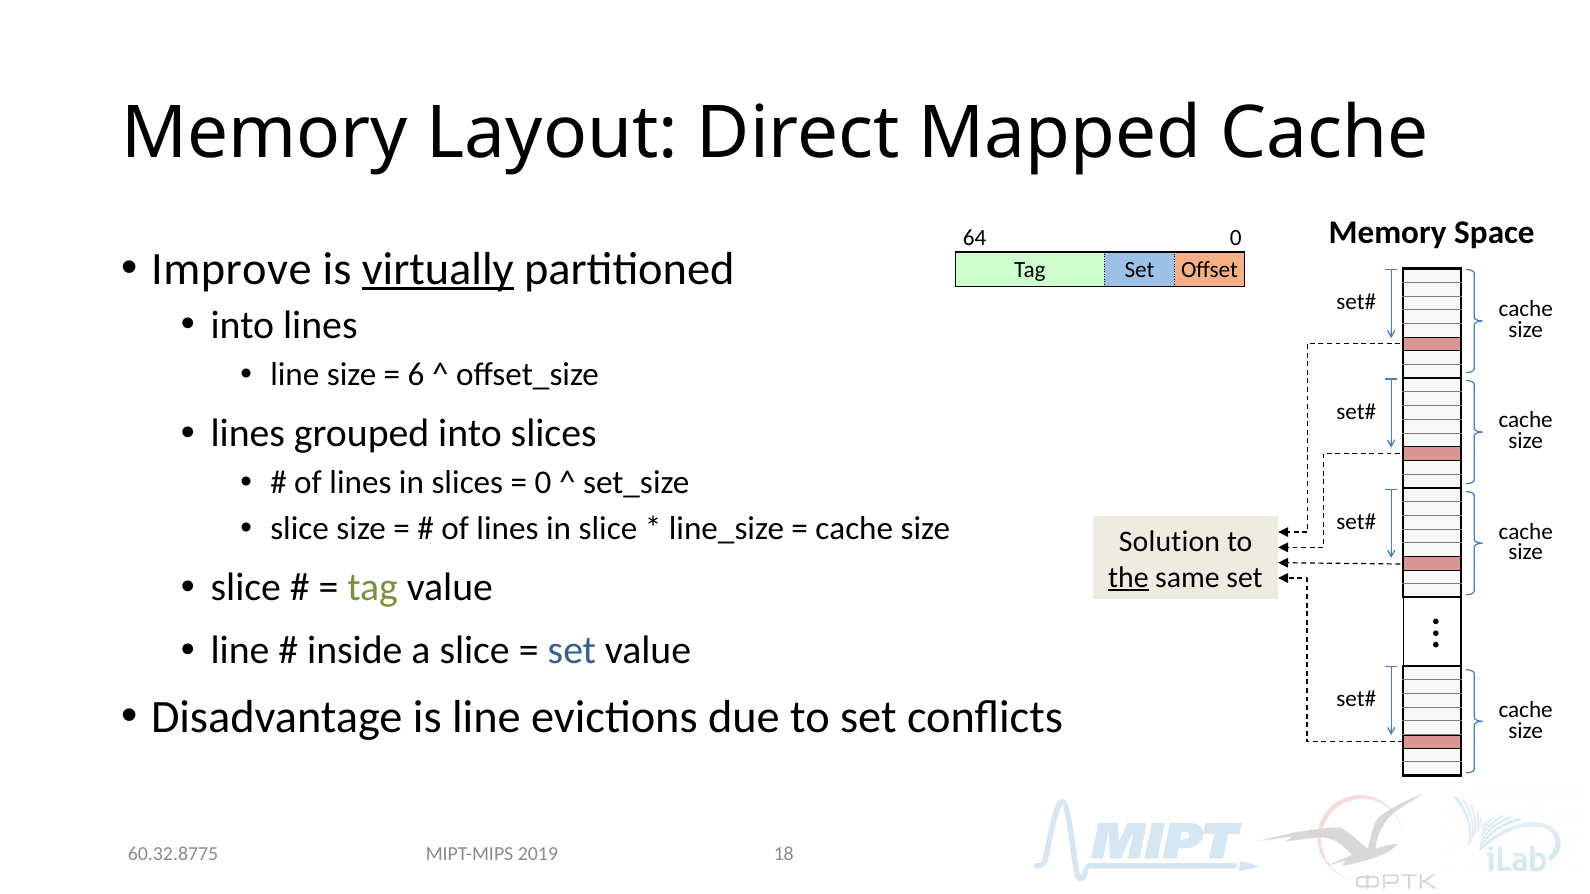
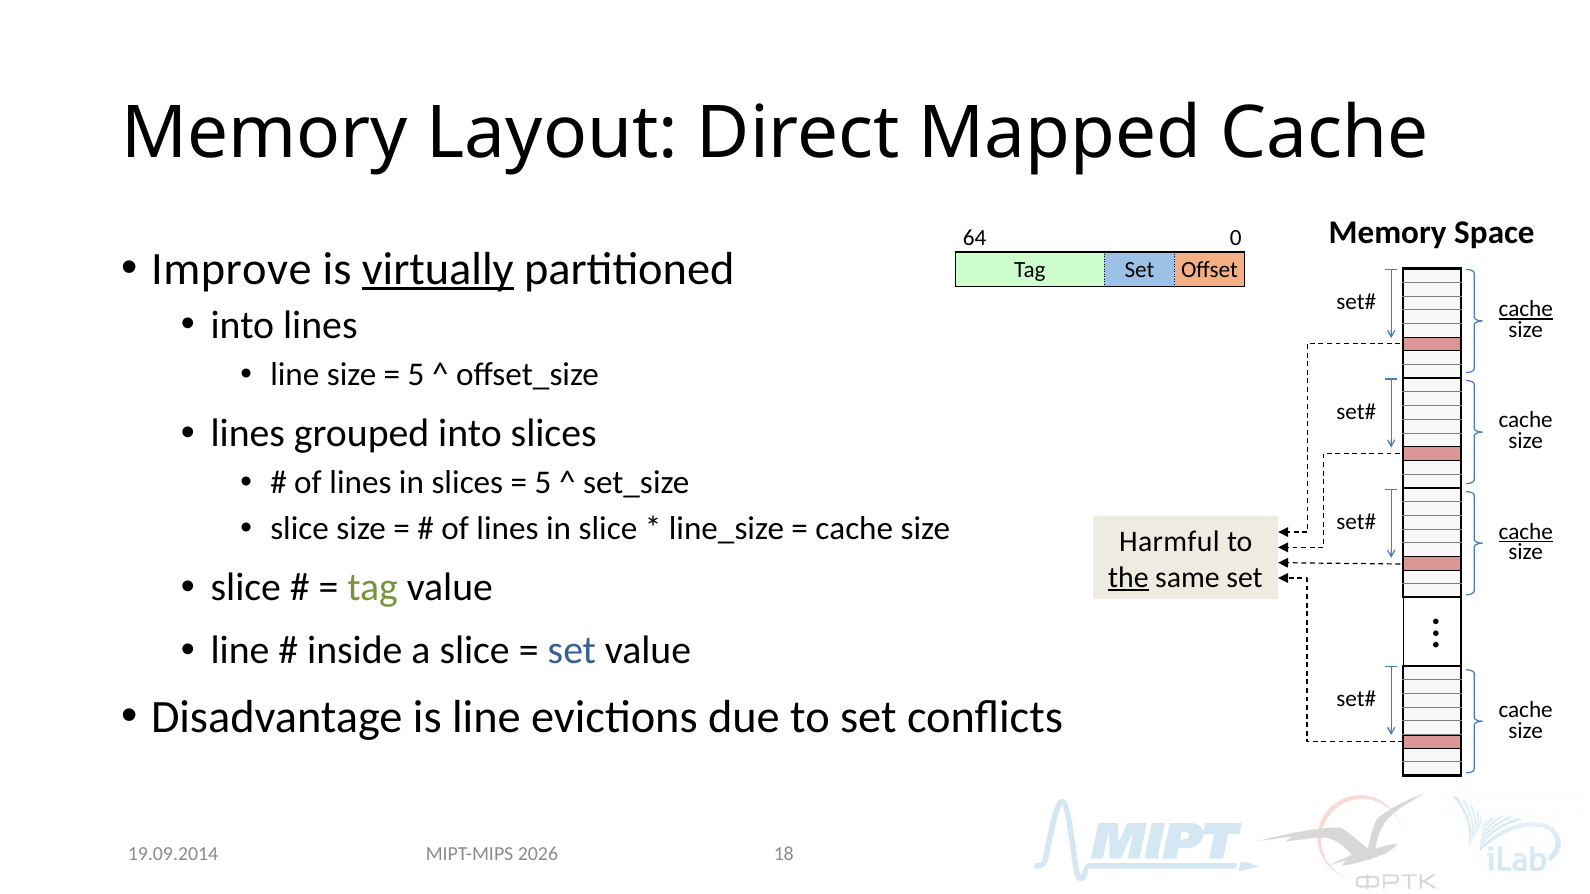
cache underline: none -> present (1526, 309)
6: 6 -> 5 (416, 375)
0: 0 -> 5 (543, 483)
cache underline: none -> present (1526, 532)
Solution: Solution -> Harmful (1169, 542)
60.32.8775: 60.32.8775 -> 19.09.2014 (173, 854)
2019: 2019 -> 2026 (538, 854)
